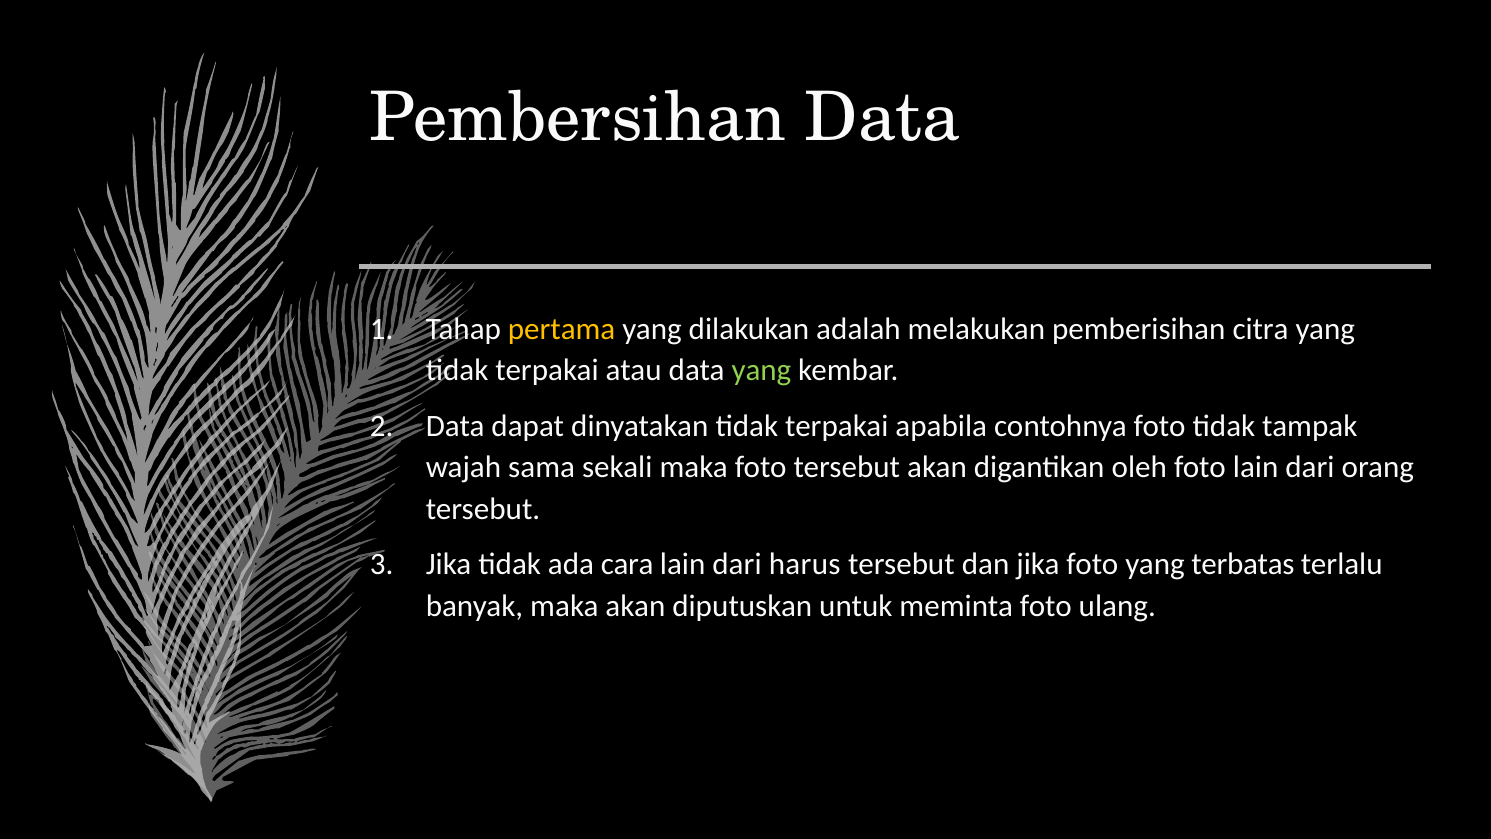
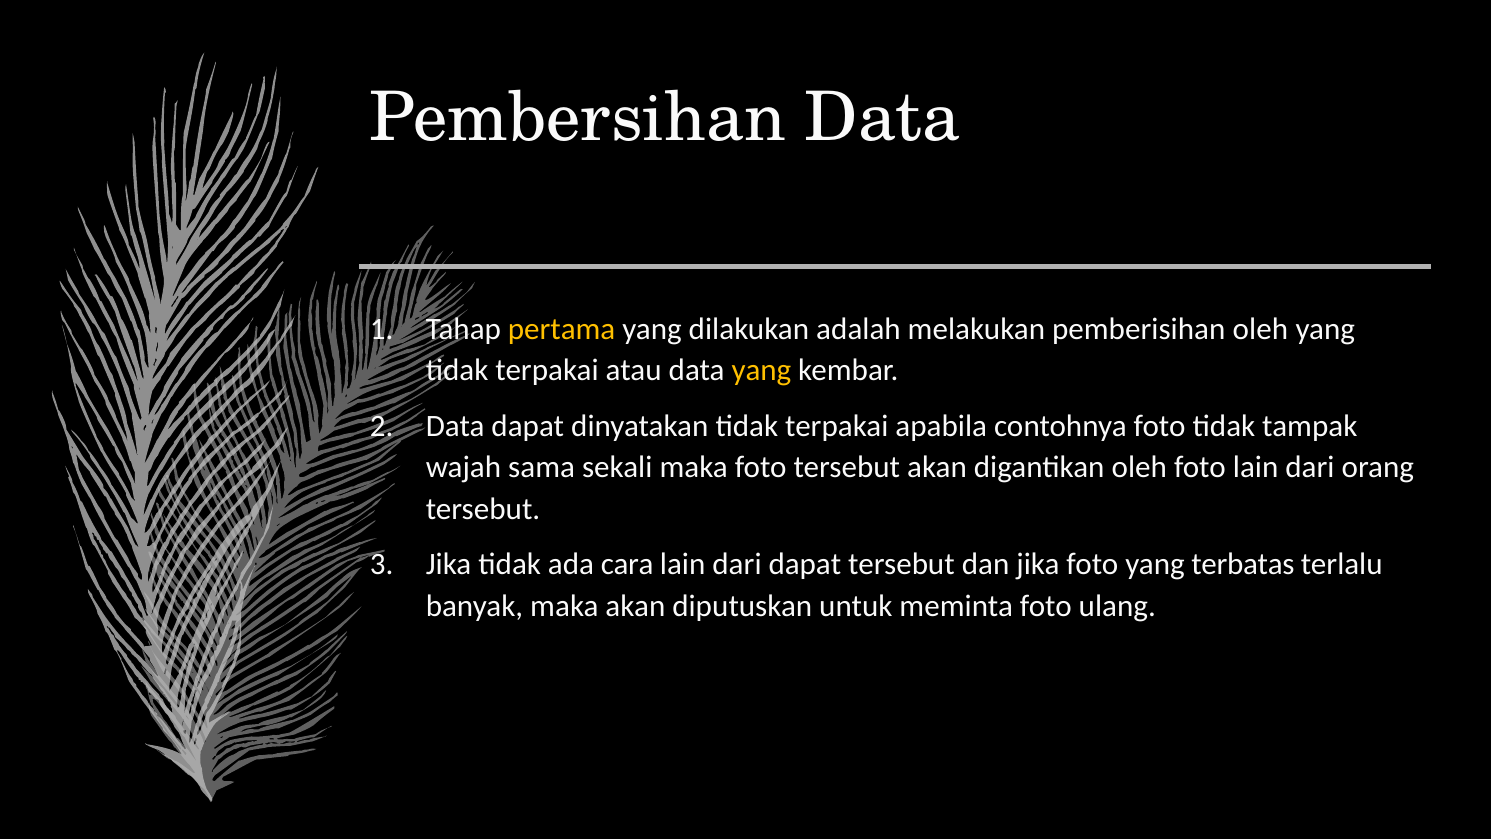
pemberisihan citra: citra -> oleh (1260, 329)
yang colour: light green -> yellow (761, 370)
dari harus: harus -> dapat (805, 564)
